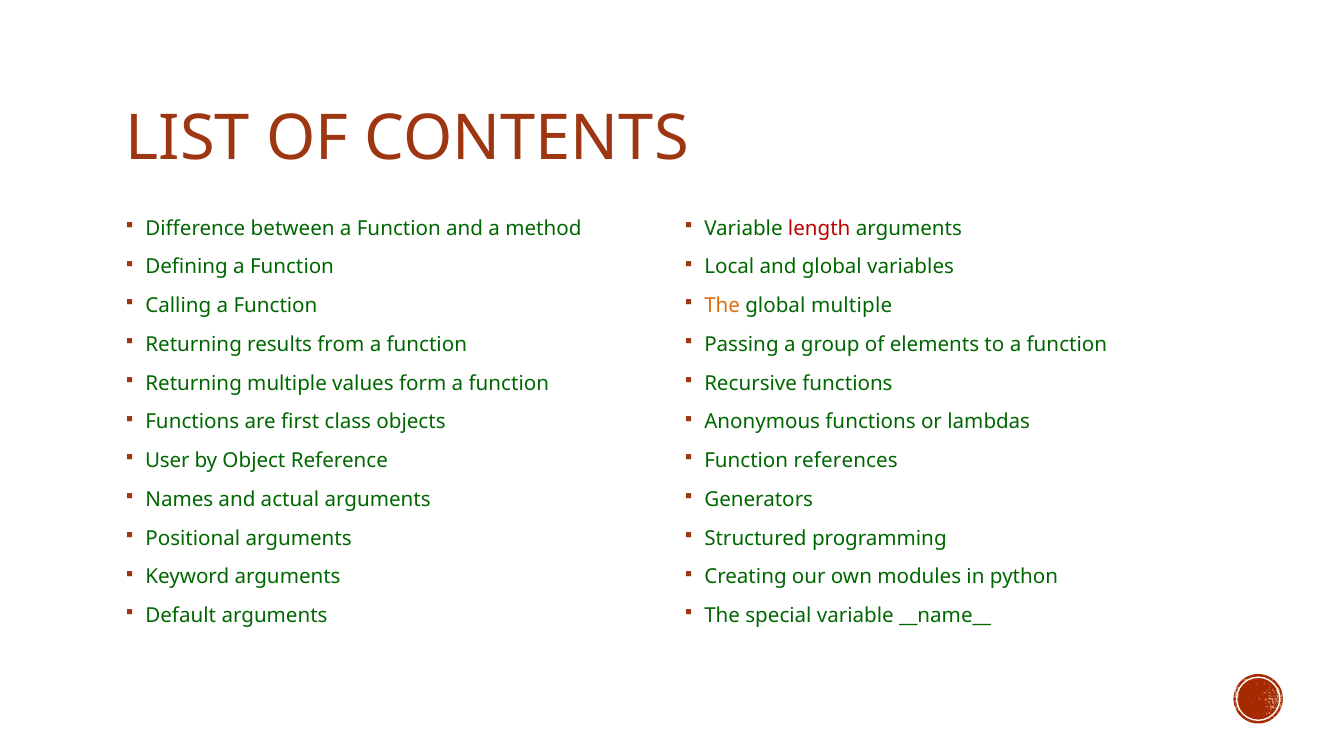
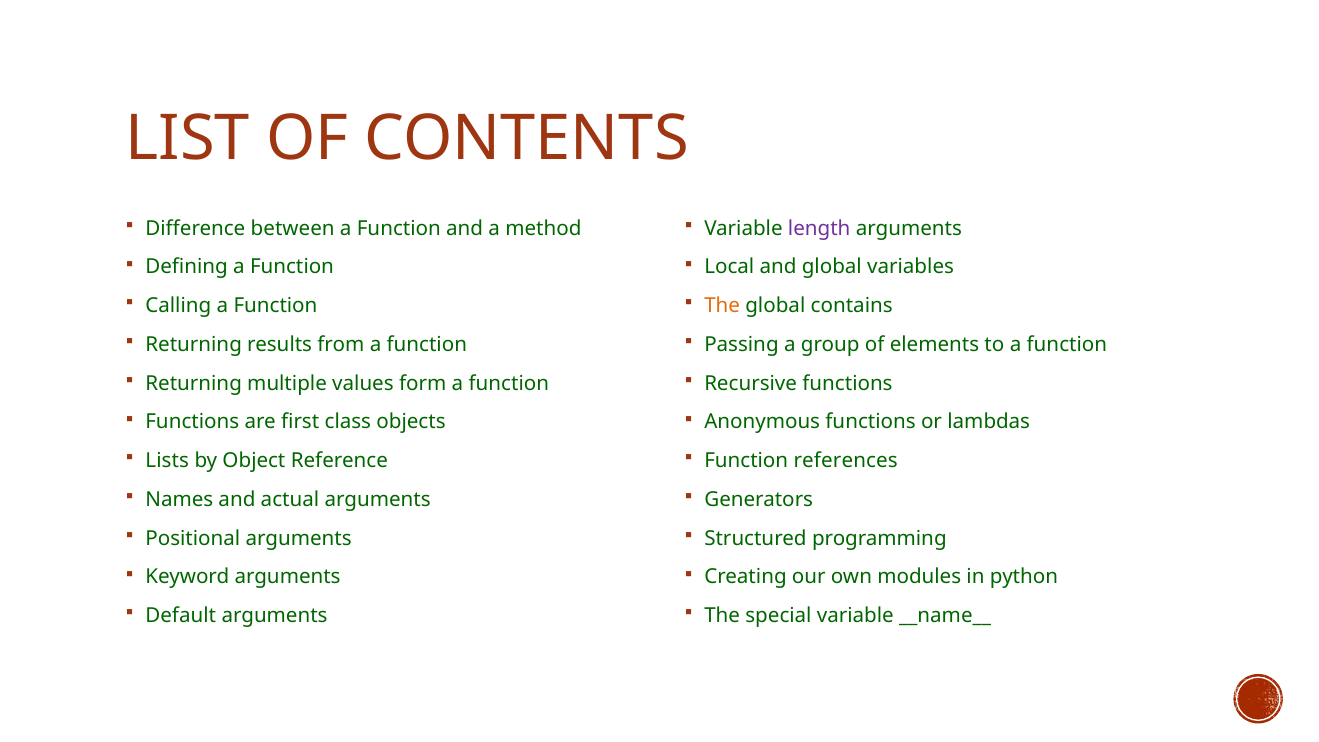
length colour: red -> purple (819, 228)
global multiple: multiple -> contains (852, 306)
User: User -> Lists (167, 461)
